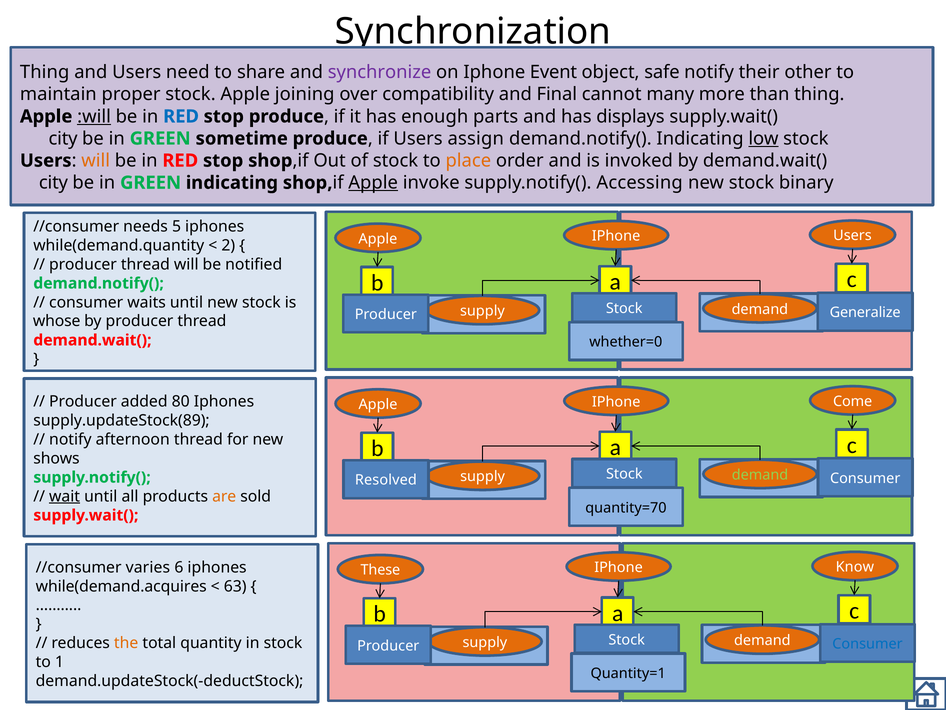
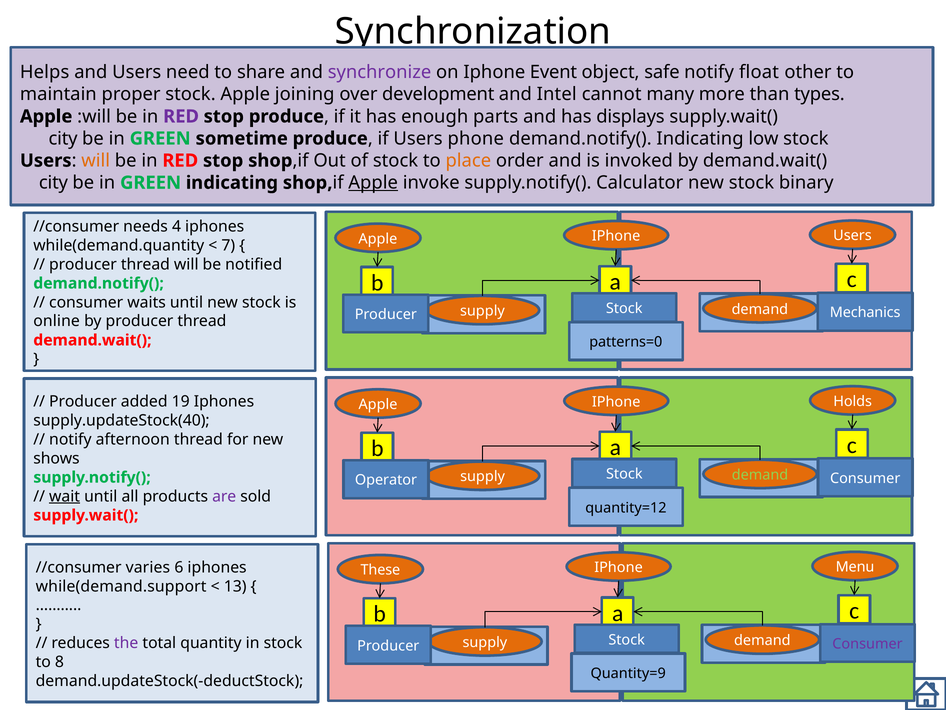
Thing: Thing -> Helps (45, 72)
their: their -> float (759, 72)
compatibility: compatibility -> development (438, 94)
Final: Final -> Intel (557, 94)
than thing: thing -> types (819, 94)
:will underline: present -> none (94, 116)
RED colour: blue -> purple (181, 116)
assign: assign -> phone (476, 138)
low underline: present -> none (763, 138)
Accessing: Accessing -> Calculator (640, 183)
5: 5 -> 4 (177, 226)
2: 2 -> 7 (228, 245)
Generalize: Generalize -> Mechanics (865, 312)
whose: whose -> online (57, 321)
whether=0: whether=0 -> patterns=0 (626, 342)
80: 80 -> 19 (181, 401)
Come: Come -> Holds (853, 401)
supply.updateStock(89: supply.updateStock(89 -> supply.updateStock(40 (122, 420)
Resolved: Resolved -> Operator (386, 480)
are colour: orange -> purple (224, 496)
quantity=70: quantity=70 -> quantity=12 (626, 507)
Know: Know -> Menu (855, 567)
while(demand.acquires: while(demand.acquires -> while(demand.support (121, 586)
63: 63 -> 13 (235, 586)
Consumer colour: blue -> purple (868, 644)
the colour: orange -> purple (126, 643)
1: 1 -> 8 (59, 662)
Quantity=1: Quantity=1 -> Quantity=9 (628, 673)
